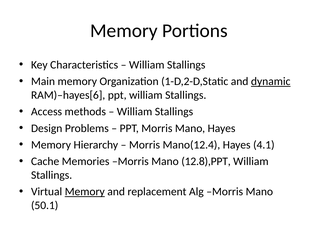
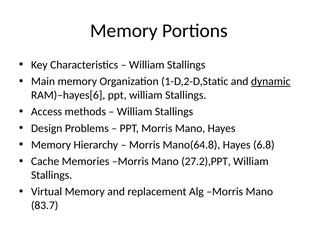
Mano(12.4: Mano(12.4 -> Mano(64.8 (191, 145)
4.1: 4.1 -> 6.8 (264, 145)
12.8),PPT: 12.8),PPT -> 27.2),PPT (206, 162)
Memory underline: present -> none (85, 192)
50.1: 50.1 -> 83.7 (45, 206)
